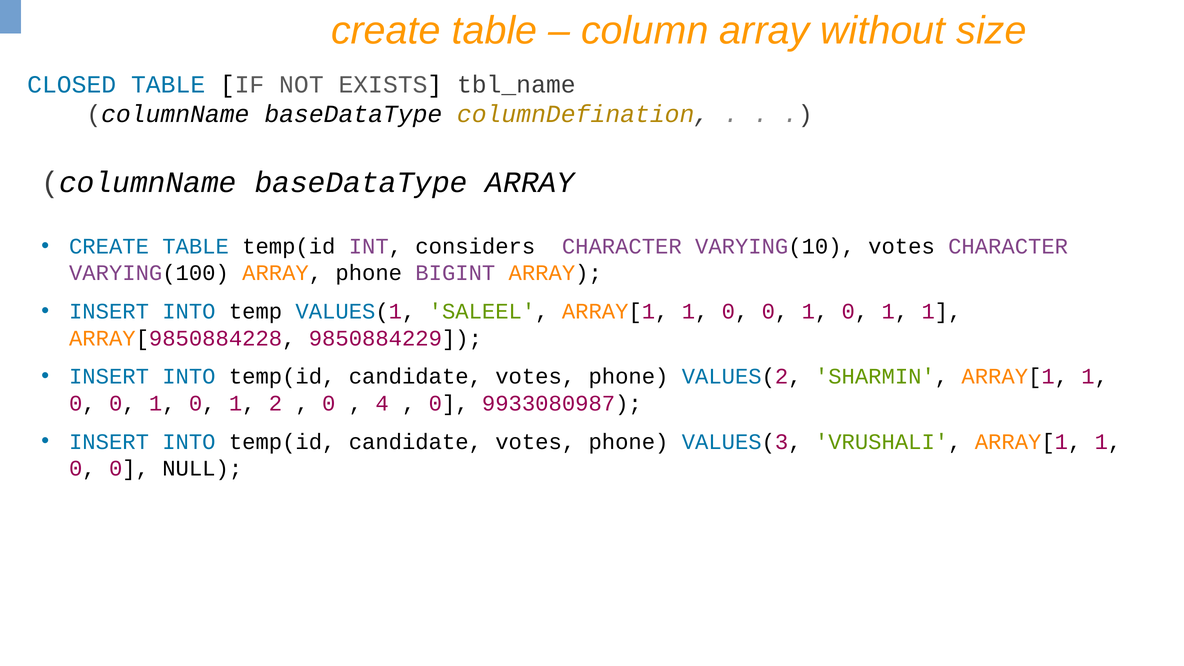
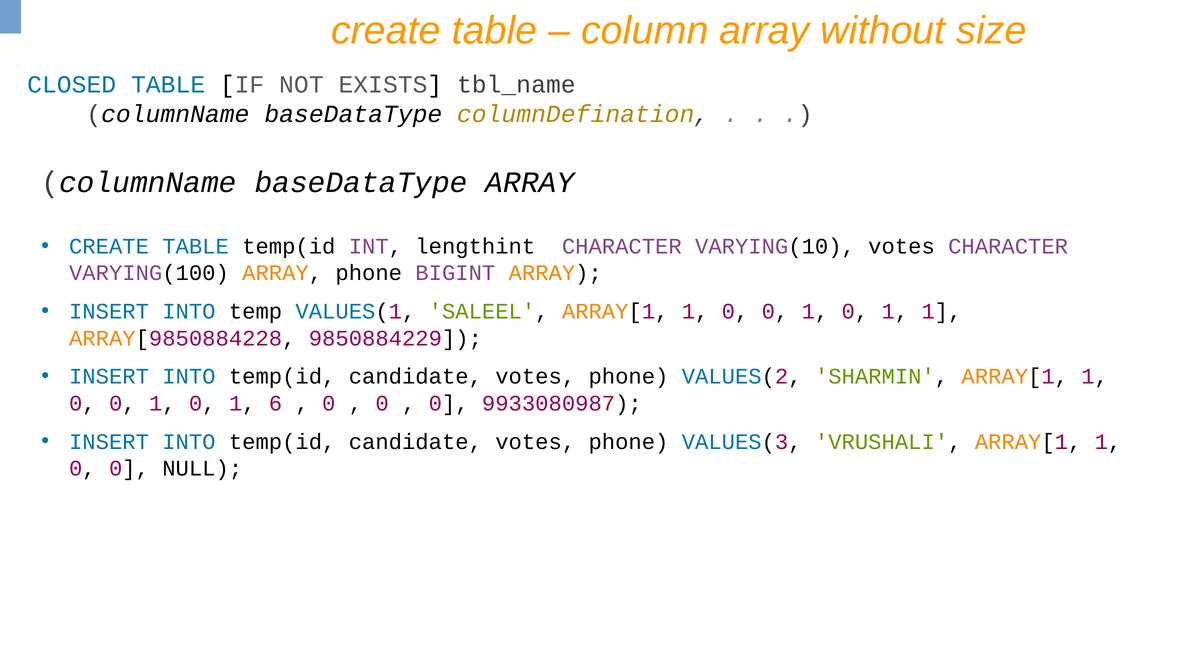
considers: considers -> lengthint (475, 246)
2: 2 -> 6 (276, 403)
4: 4 -> 0 (382, 403)
